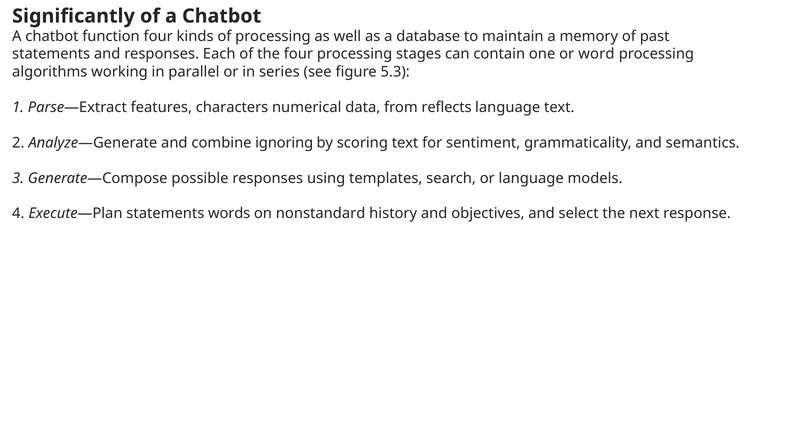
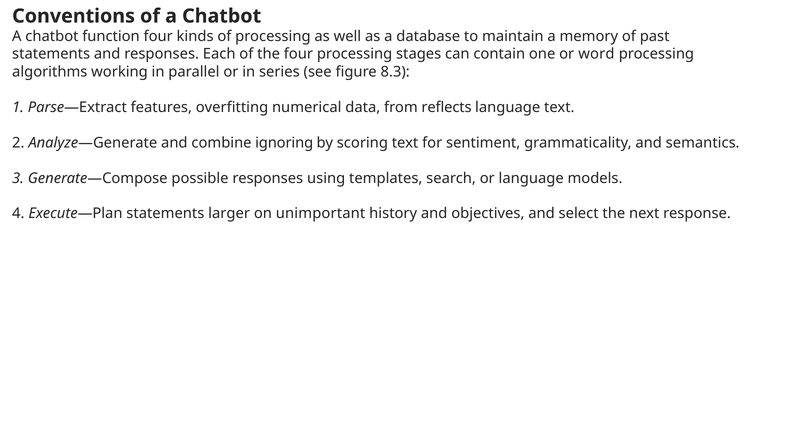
Significantly: Significantly -> Conventions (74, 16)
5.3: 5.3 -> 8.3 (395, 72)
characters: characters -> overfitting (232, 107)
words: words -> larger (229, 214)
nonstandard: nonstandard -> unimportant (321, 214)
